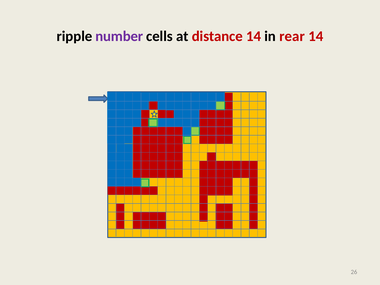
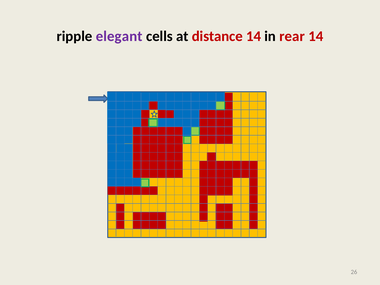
number: number -> elegant (119, 36)
